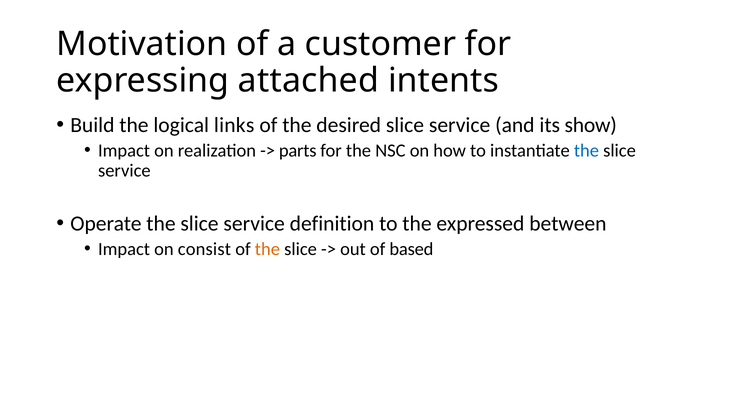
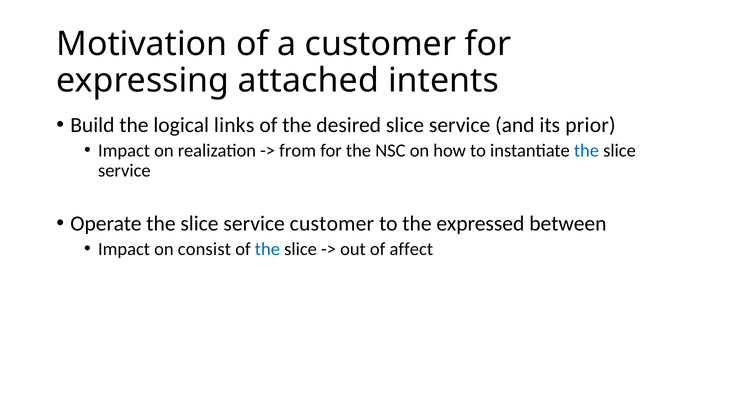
show: show -> prior (590, 125)
parts: parts -> from (298, 151)
service definition: definition -> customer (332, 224)
the colour: orange -> blue (267, 249)
based: based -> affect (411, 249)
